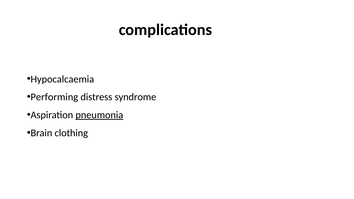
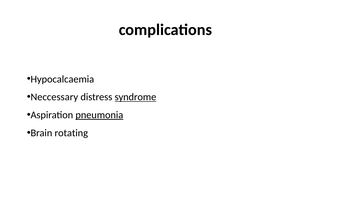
Performing: Performing -> Neccessary (54, 97)
syndrome underline: none -> present (135, 97)
clothing: clothing -> rotating (71, 133)
